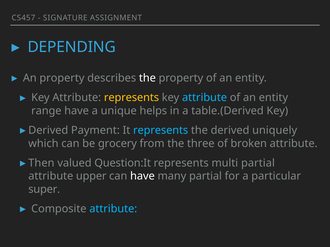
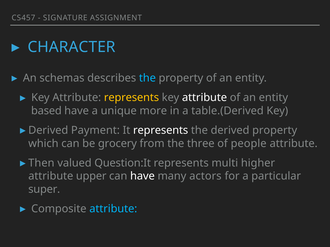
DEPENDING: DEPENDING -> CHARACTER (72, 47)
An property: property -> schemas (62, 78)
the colour: white -> light blue (147, 78)
attribute colour: light blue -> white (205, 98)
range: range -> based (46, 111)
helps: helps -> more (153, 111)
represents colour: light blue -> white (161, 131)
derived uniquely: uniquely -> property (275, 131)
broken: broken -> people (249, 144)
multi partial: partial -> higher (258, 163)
many partial: partial -> actors (205, 176)
